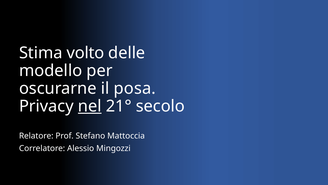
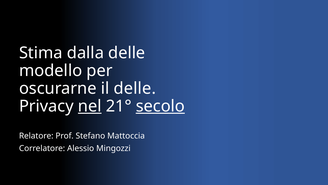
volto: volto -> dalla (85, 53)
il posa: posa -> delle (135, 88)
secolo underline: none -> present (160, 106)
